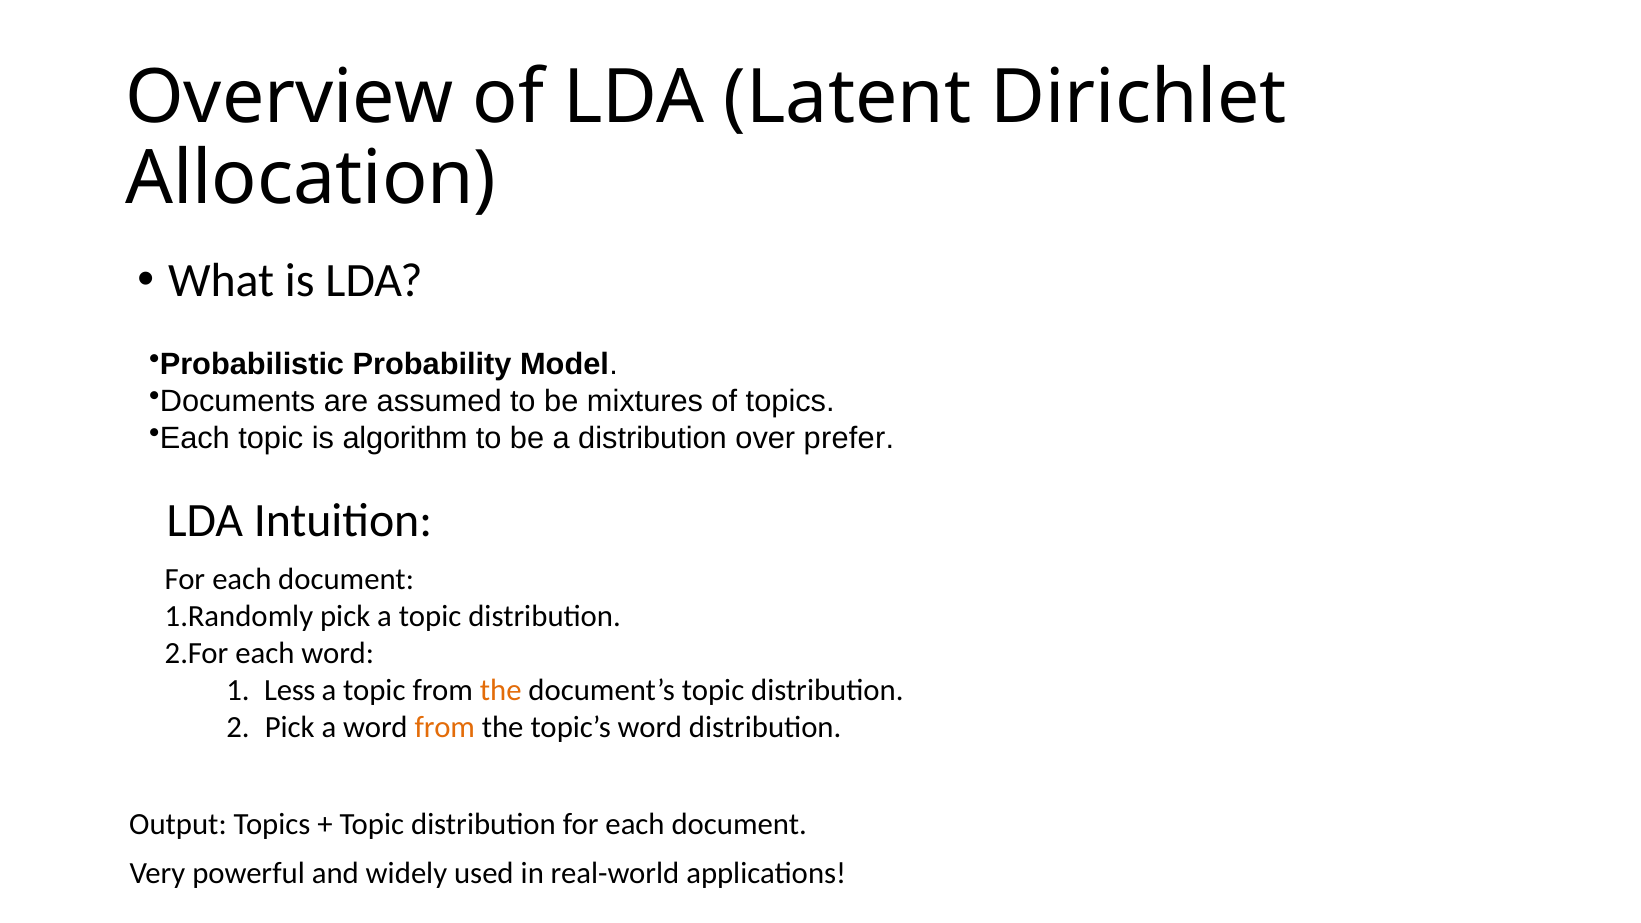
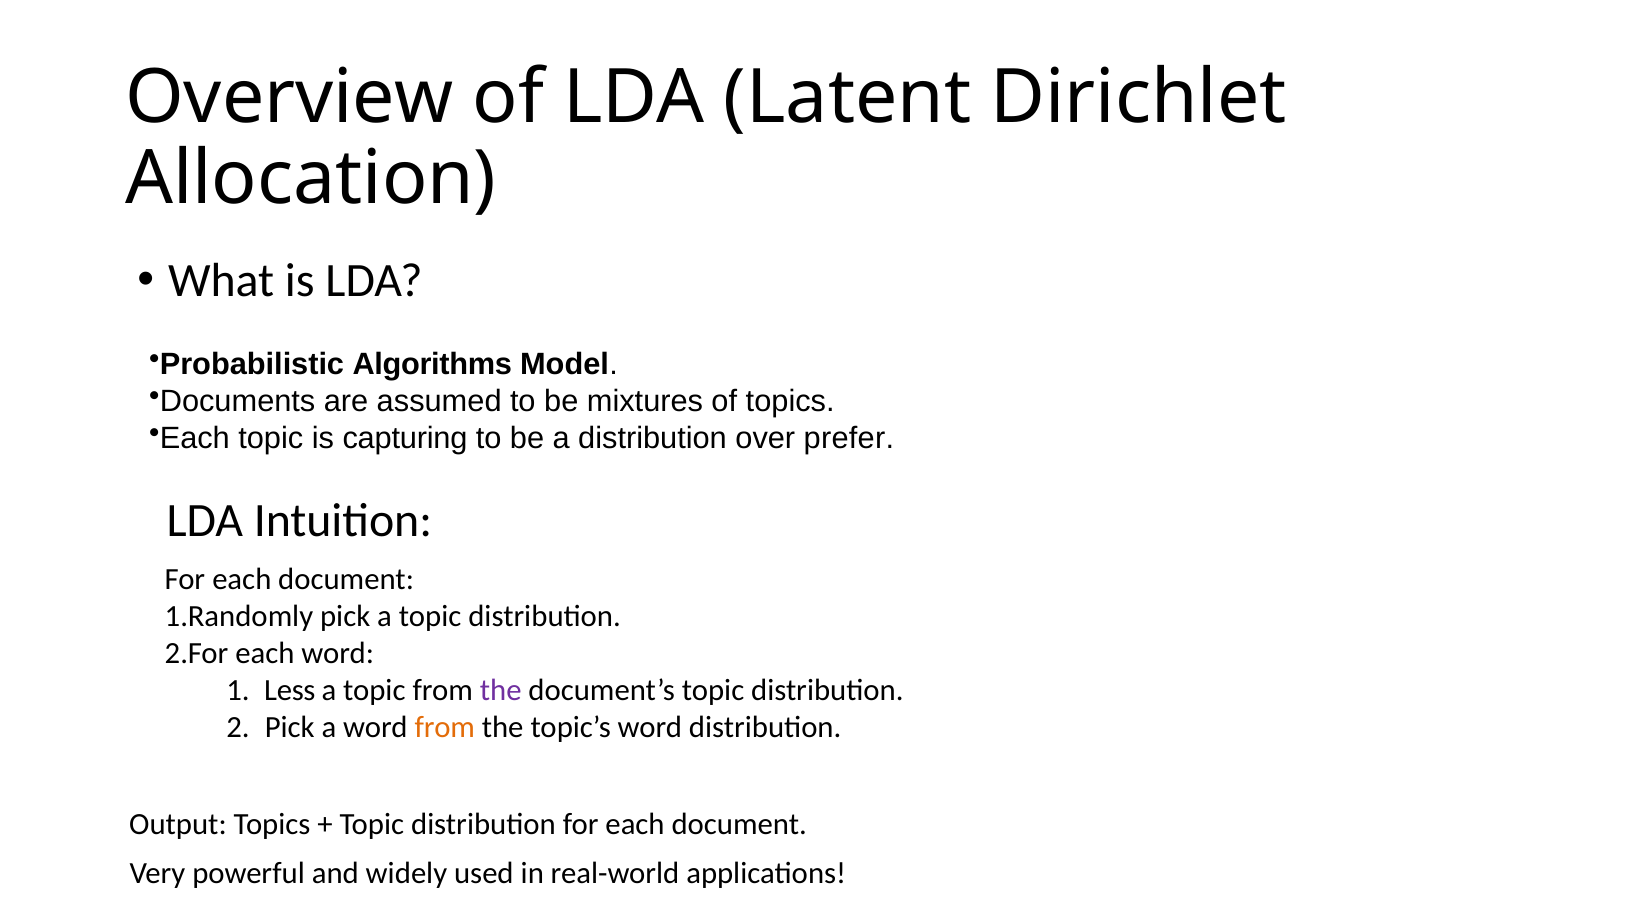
Probability: Probability -> Algorithms (432, 364)
algorithm: algorithm -> capturing (405, 438)
the colour: orange -> purple (501, 690)
